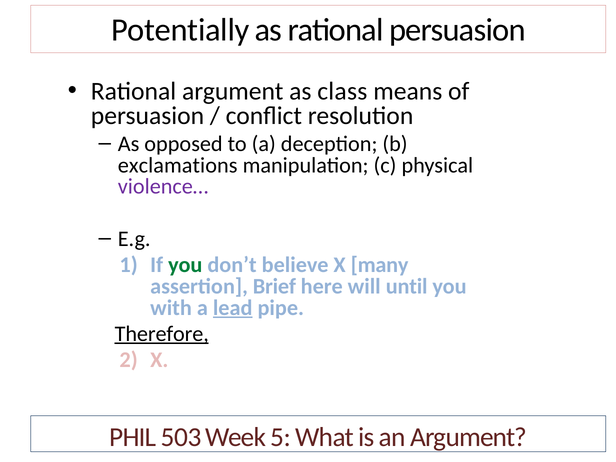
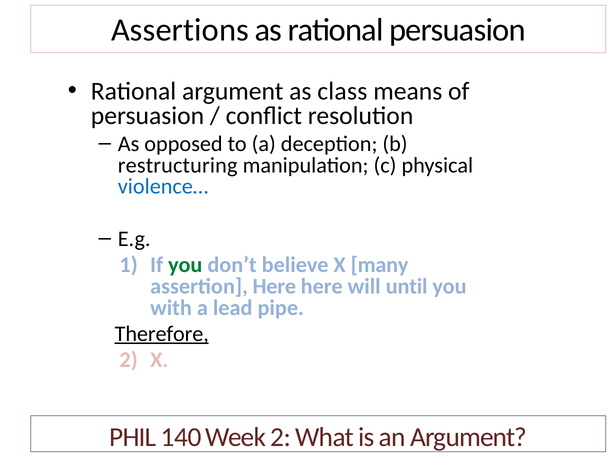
Potentially: Potentially -> Assertions (180, 30)
exclamations: exclamations -> restructuring (178, 165)
violence… colour: purple -> blue (163, 187)
assertion Brief: Brief -> Here (274, 286)
lead underline: present -> none (233, 308)
503: 503 -> 140 (181, 437)
Week 5: 5 -> 2 (281, 437)
